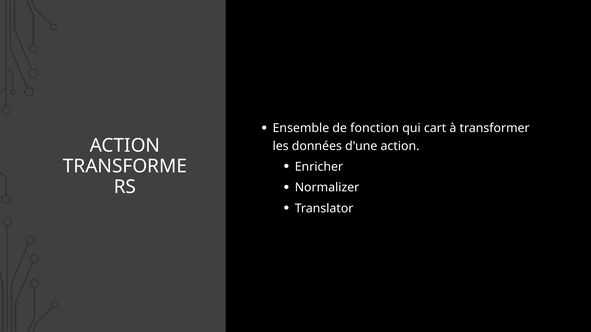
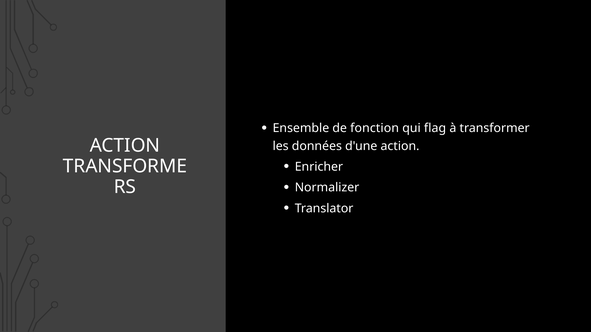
cart: cart -> flag (435, 128)
